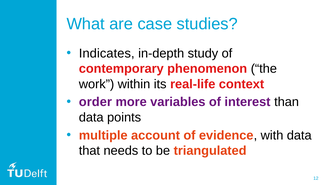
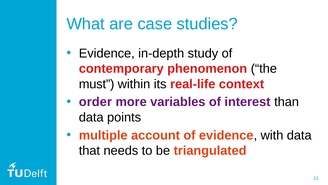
Indicates: Indicates -> Evidence (107, 53)
work: work -> must (97, 84)
